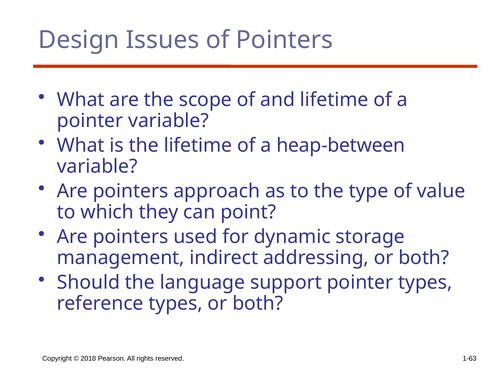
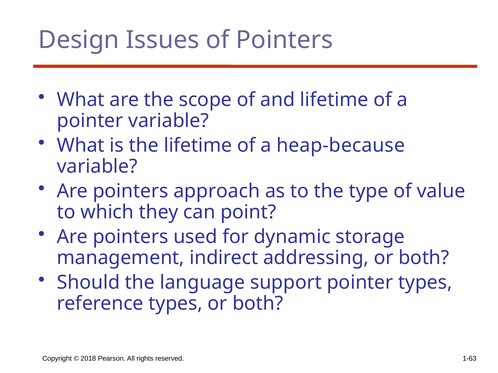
heap-between: heap-between -> heap-because (341, 146)
